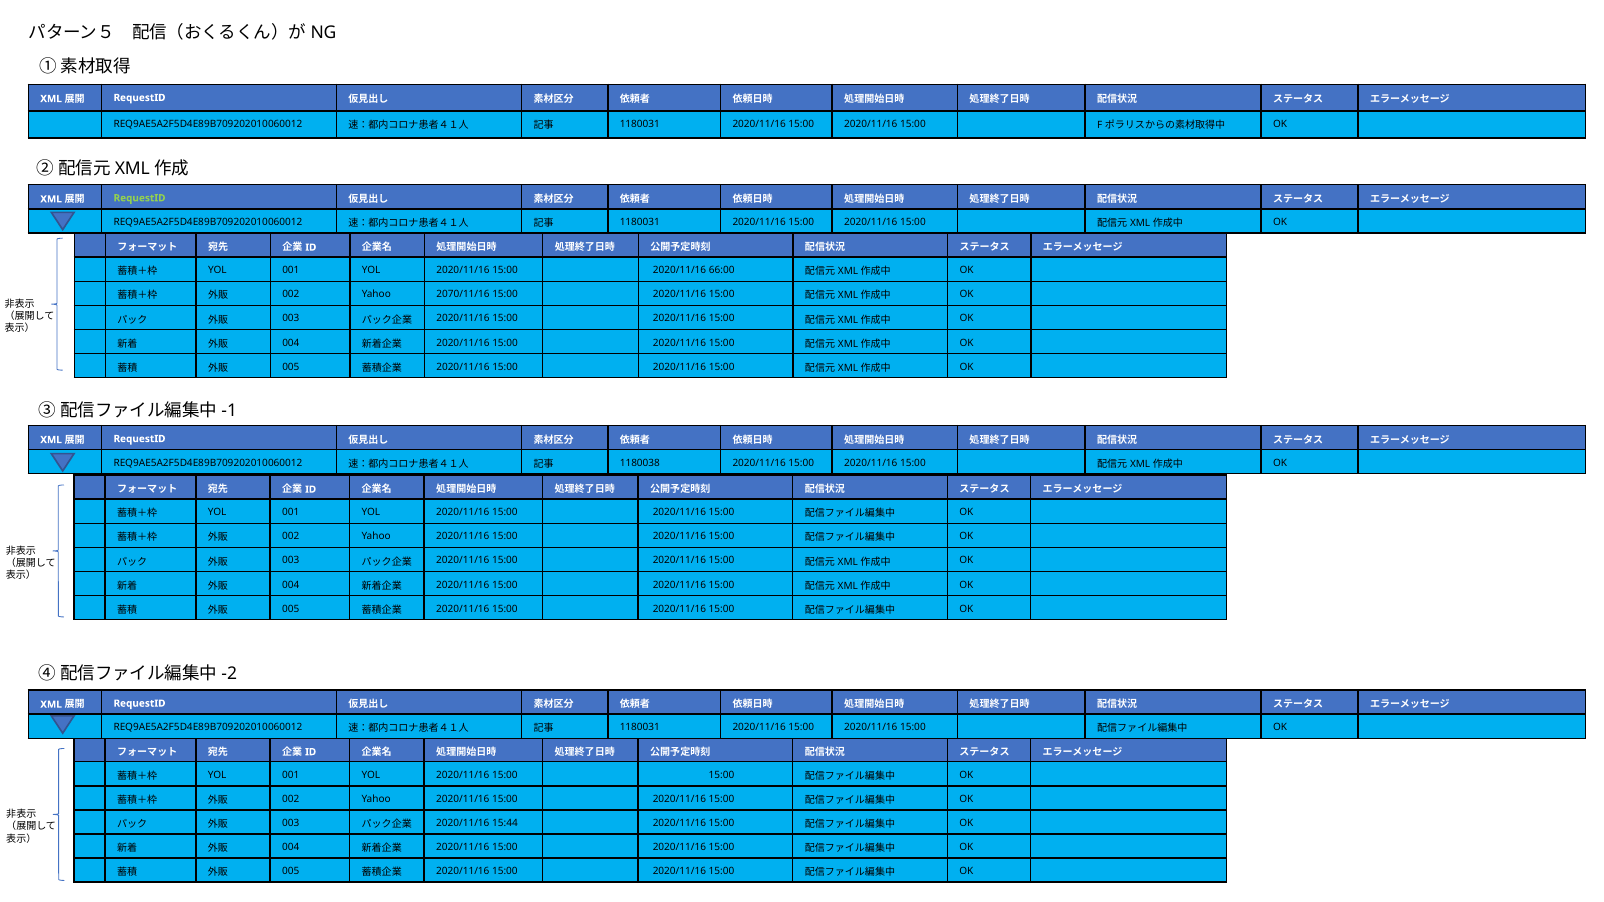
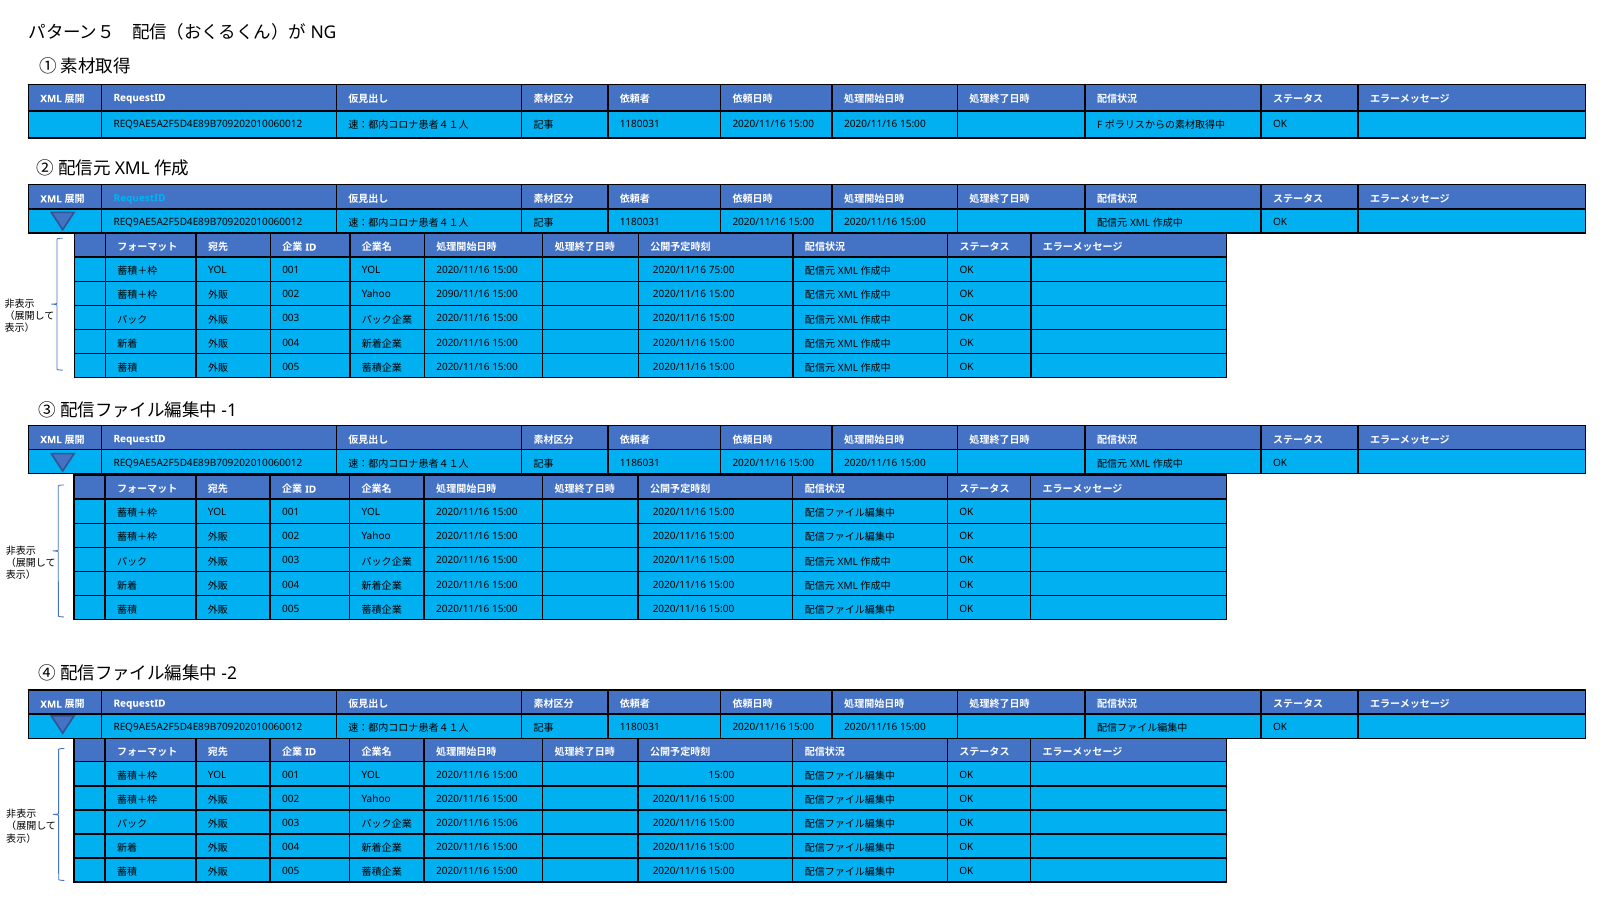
RequestID colour: light green -> light blue (140, 198)
66:00: 66:00 -> 75:00 (722, 271)
2070/11/16: 2070/11/16 -> 2090/11/16 (463, 295)
1180038: 1180038 -> 1186031 (640, 463)
15:44: 15:44 -> 15:06 (505, 823)
